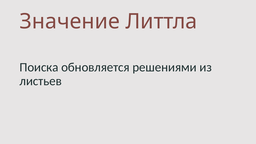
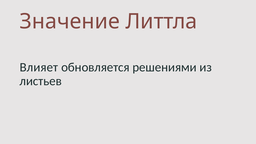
Поиска: Поиска -> Влияет (39, 67)
